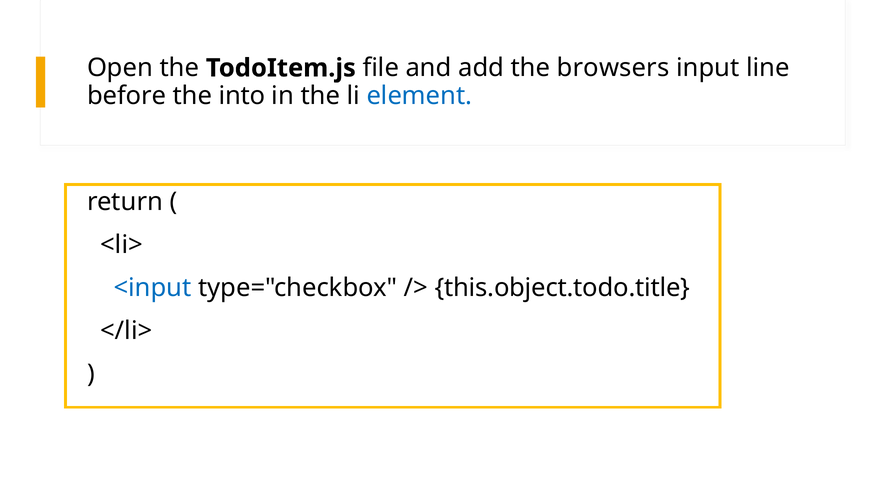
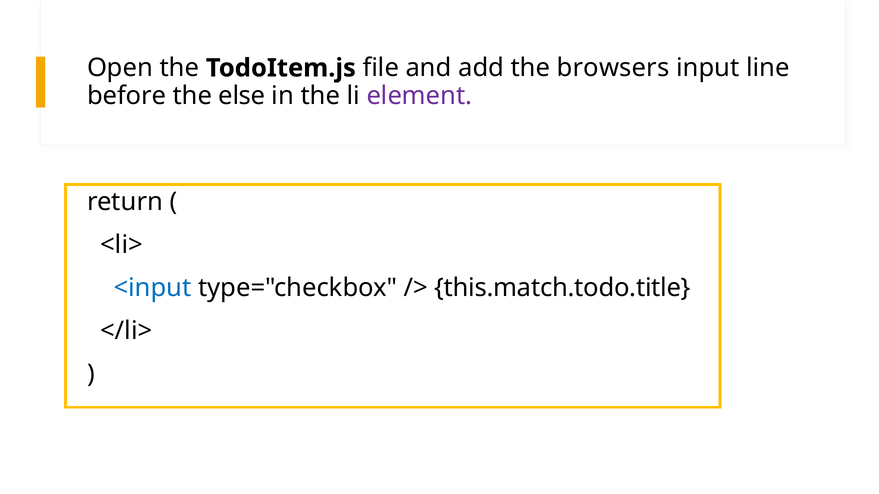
into: into -> else (242, 96)
element colour: blue -> purple (419, 96)
this.object.todo.title: this.object.todo.title -> this.match.todo.title (562, 288)
